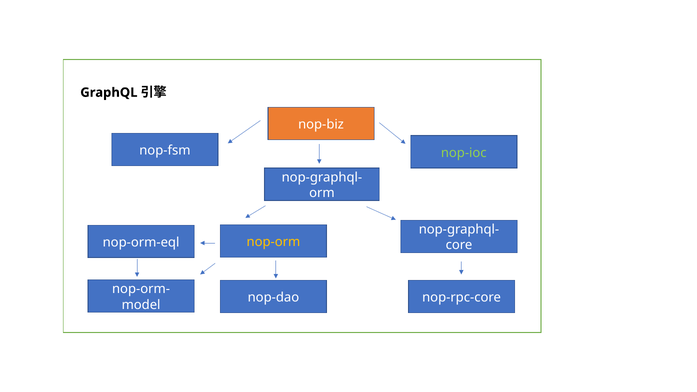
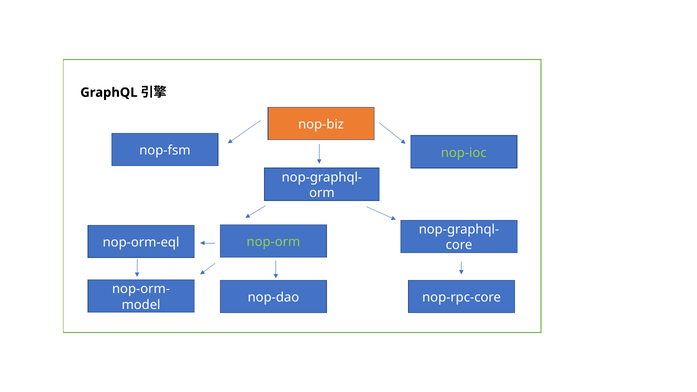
nop-orm colour: yellow -> light green (273, 242)
